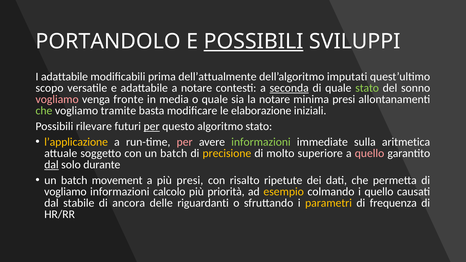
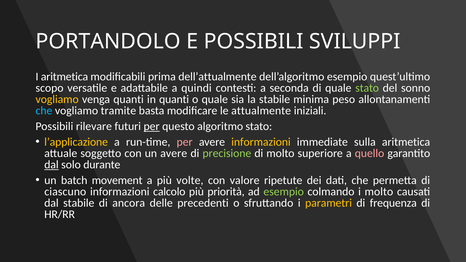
POSSIBILI underline: present -> none (254, 42)
I adattabile: adattabile -> aritmetica (65, 77)
dell’algoritmo imputati: imputati -> esempio (347, 77)
a notare: notare -> quindi (196, 88)
seconda underline: present -> none (289, 88)
vogliamo colour: pink -> yellow (57, 99)
venga fronte: fronte -> quanti (129, 99)
in media: media -> quanti (174, 99)
la notare: notare -> stabile (275, 99)
minima presi: presi -> peso (344, 99)
che colour: light green -> light blue (44, 111)
elaborazione: elaborazione -> attualmente (261, 111)
informazioni colour: light green -> yellow (261, 142)
con un batch: batch -> avere (174, 153)
precisione colour: yellow -> light green (227, 153)
più presi: presi -> volte (190, 180)
risalto: risalto -> valore (245, 180)
vogliamo: vogliamo -> ciascuno (65, 192)
esempio colour: yellow -> light green (284, 192)
i quello: quello -> molto (379, 192)
riguardanti: riguardanti -> precedenti (203, 203)
